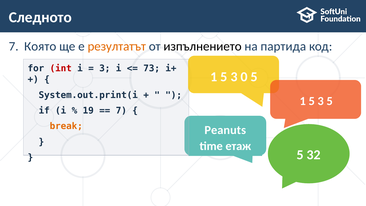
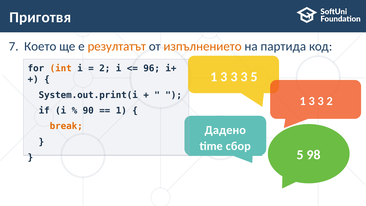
Следното: Следното -> Приготвя (40, 17)
Която: Която -> Което (40, 46)
изпълнението colour: black -> orange (203, 46)
int colour: red -> orange (61, 68)
3: 3 -> 2 (105, 68)
73: 73 -> 96 (152, 68)
5: 5 -> 3 (224, 77)
0: 0 -> 3 (244, 77)
5: 5 -> 3 (312, 101)
3 5: 5 -> 2 (330, 101)
19: 19 -> 90 (88, 111)
7: 7 -> 1 (121, 111)
Peanuts: Peanuts -> Дадено (225, 130)
етаж: етаж -> сбор (238, 146)
32: 32 -> 98 (314, 155)
